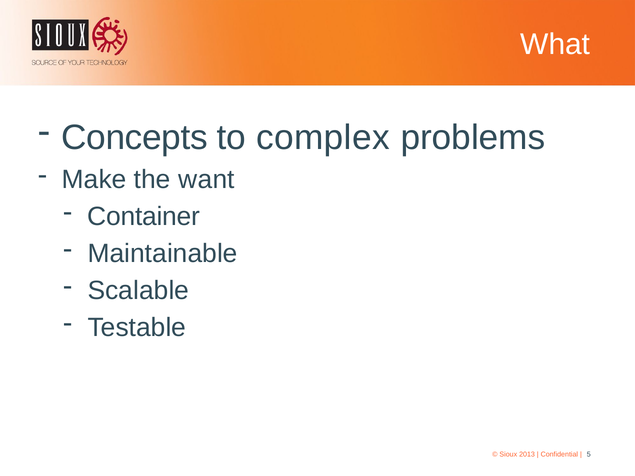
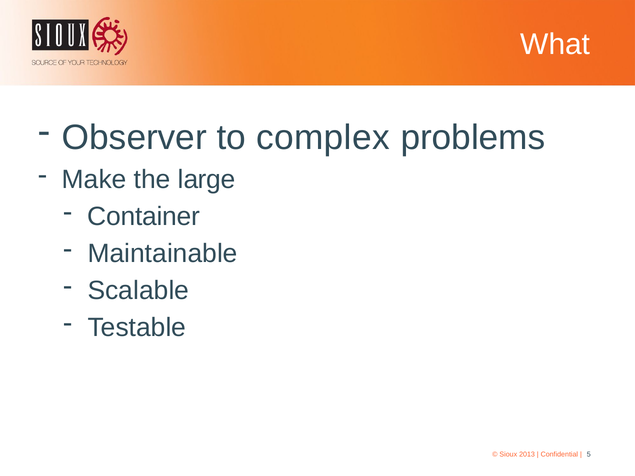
Concepts: Concepts -> Observer (134, 138)
want: want -> large (207, 180)
